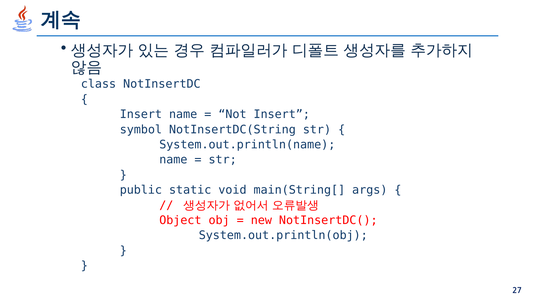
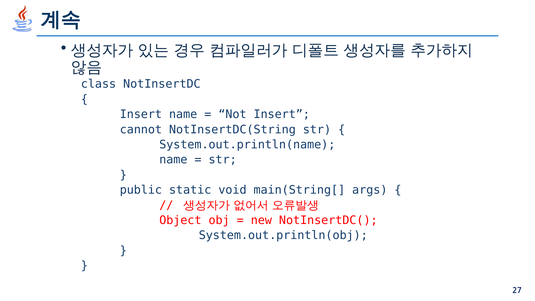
symbol: symbol -> cannot (141, 129)
